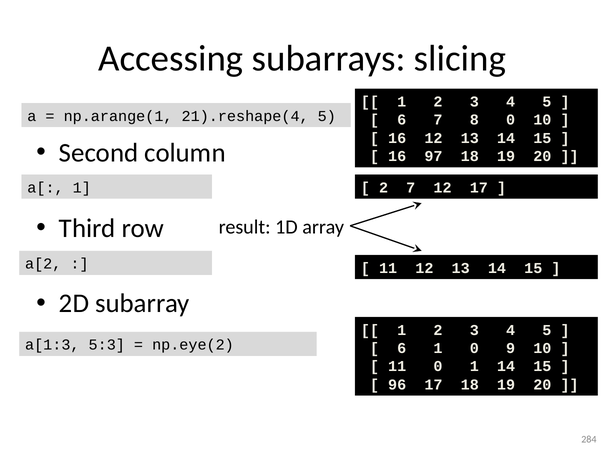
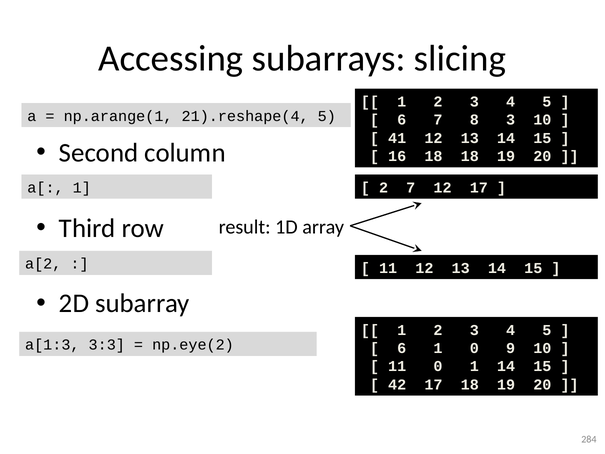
8 0: 0 -> 3 (511, 120)
16: 16 -> 41 (397, 138)
16 97: 97 -> 18 (433, 156)
5:3: 5:3 -> 3:3 (107, 345)
96: 96 -> 42 (397, 384)
